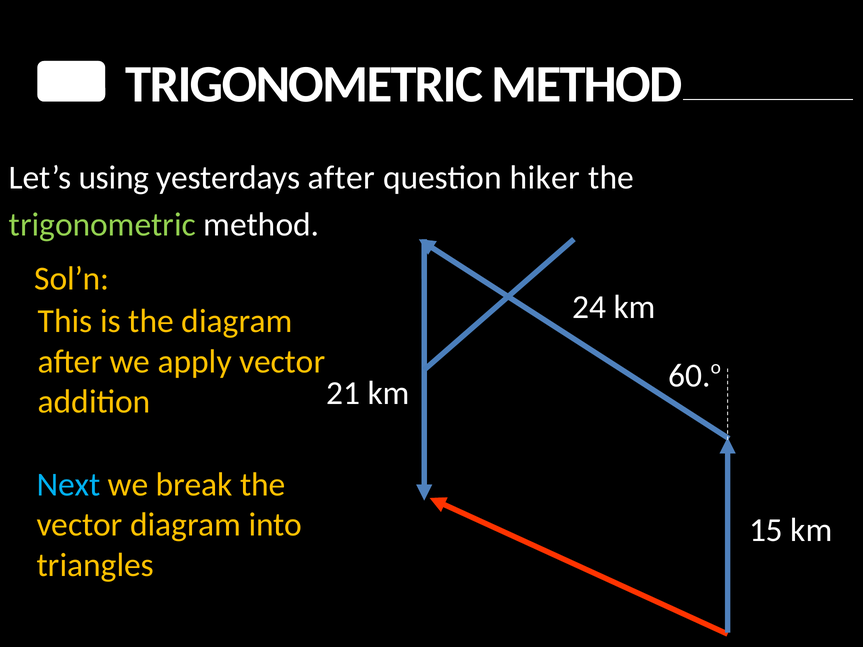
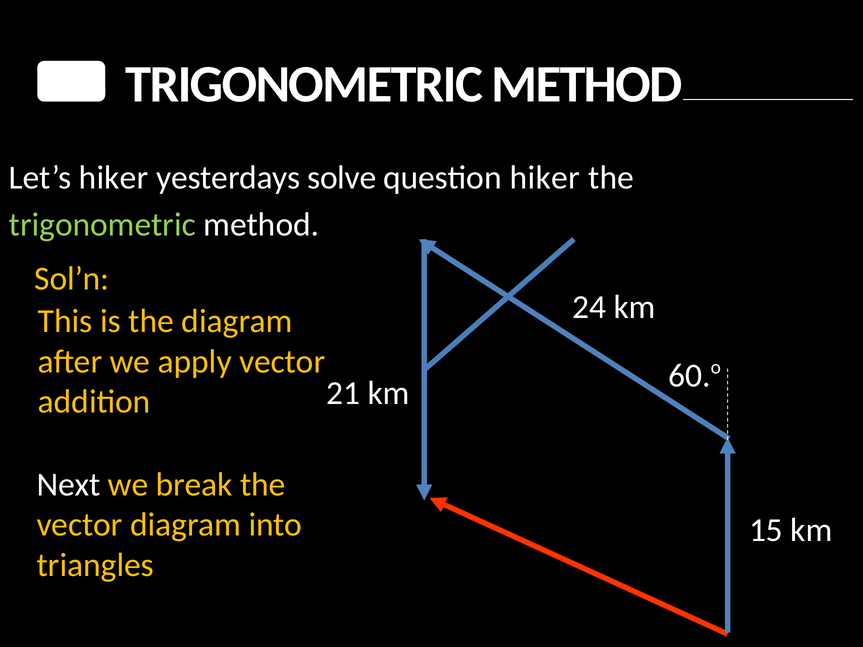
Let’s using: using -> hiker (114, 178)
yesterdays after: after -> solve (342, 178)
Next colour: light blue -> white (69, 485)
